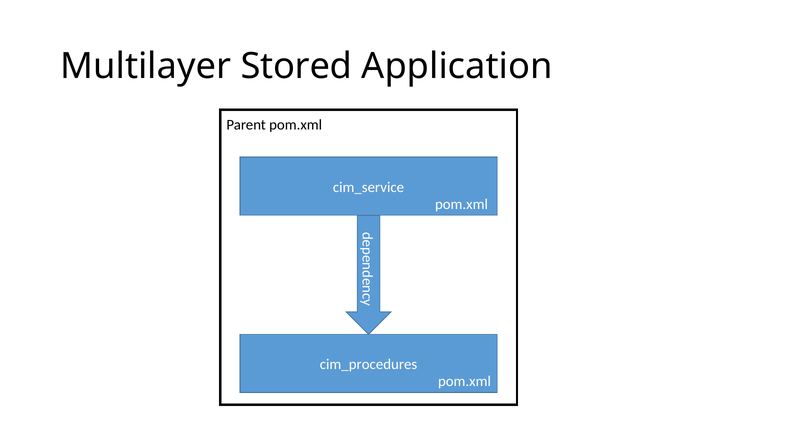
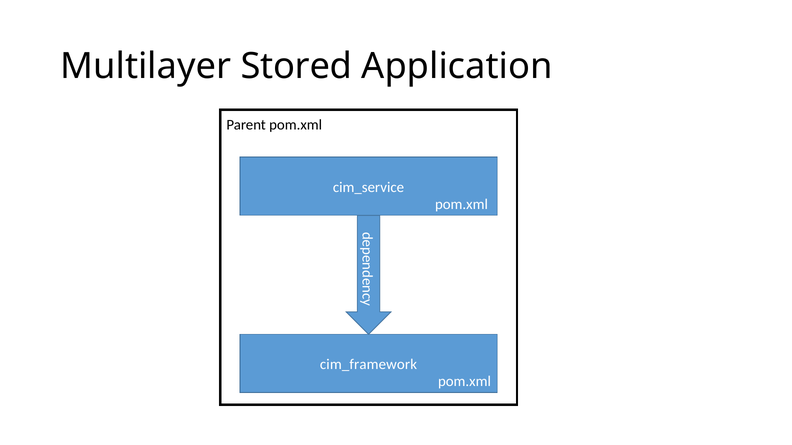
cim_procedures: cim_procedures -> cim_framework (368, 365)
